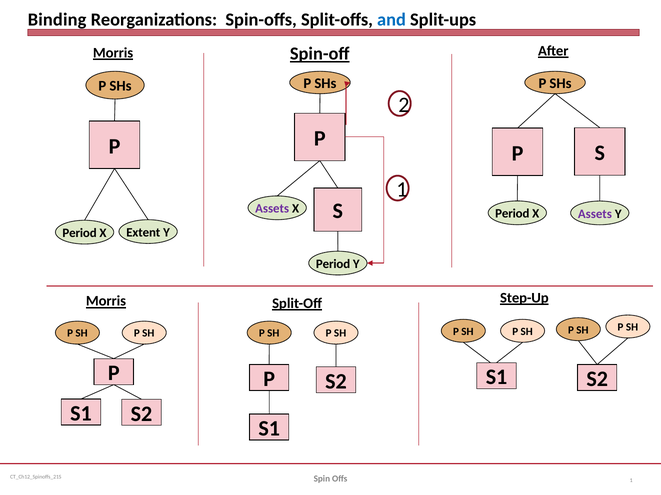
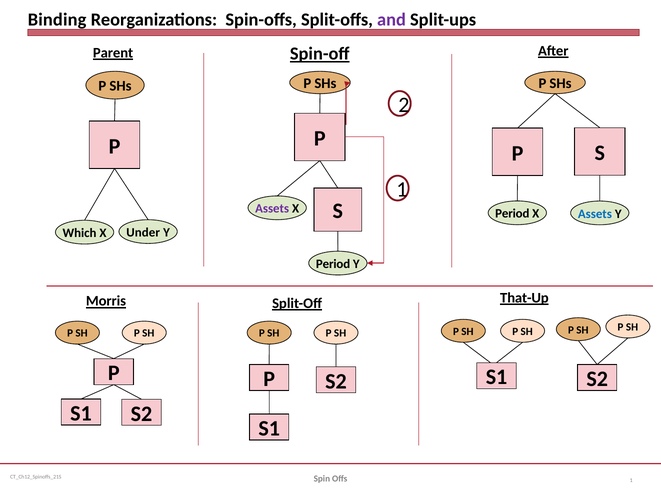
and colour: blue -> purple (391, 20)
Morris: Morris -> Parent (113, 53)
Assets colour: purple -> blue (595, 214)
Extent: Extent -> Under (143, 233)
Period: Period -> Which (80, 233)
Step-Up: Step-Up -> That-Up (524, 298)
